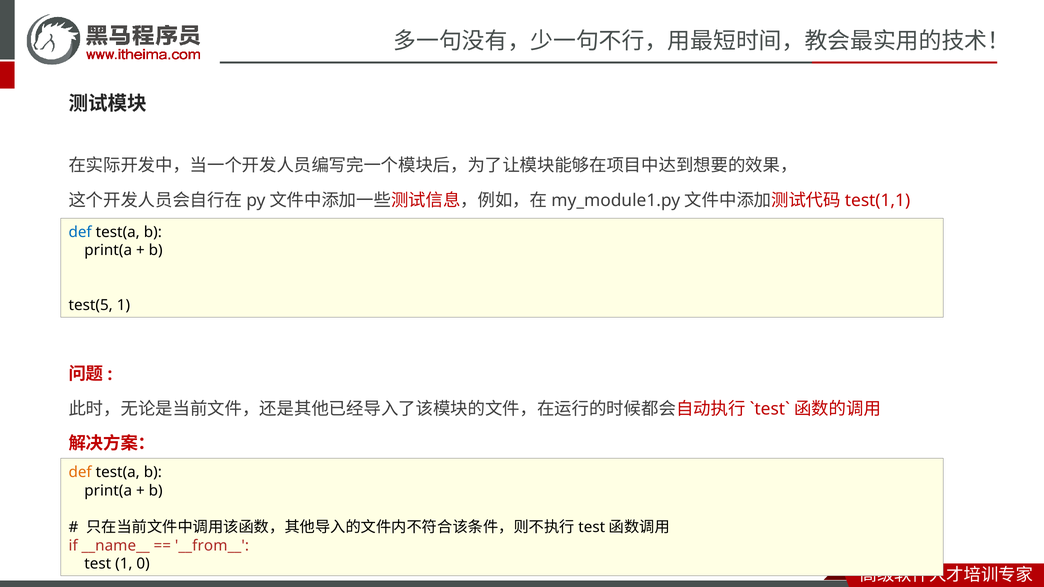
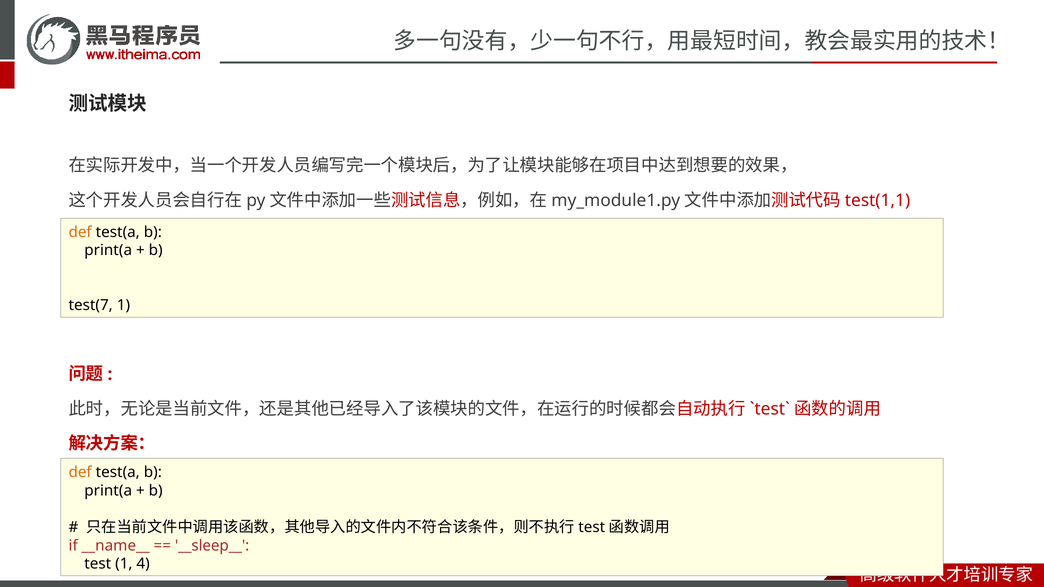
def colour: blue -> orange (80, 232)
test(5: test(5 -> test(7 (91, 305)
__from__: __from__ -> __sleep__ (212, 546)
0: 0 -> 4 (143, 564)
